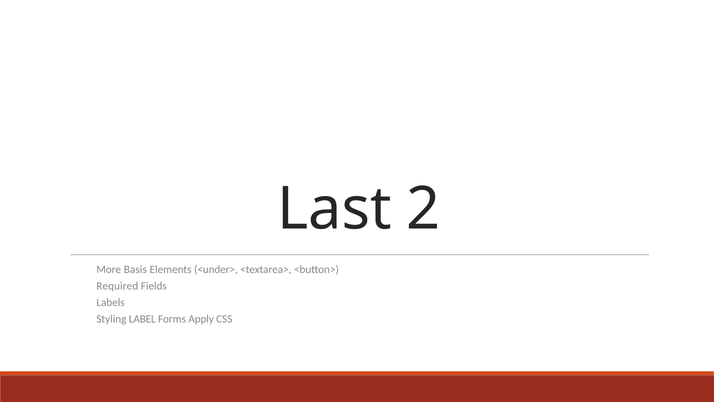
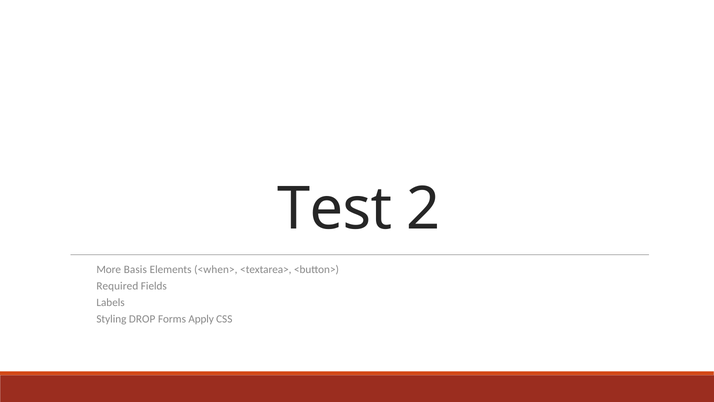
Last: Last -> Test (335, 209)
<under>: <under> -> <when> (216, 269)
LABEL: LABEL -> DROP (142, 319)
